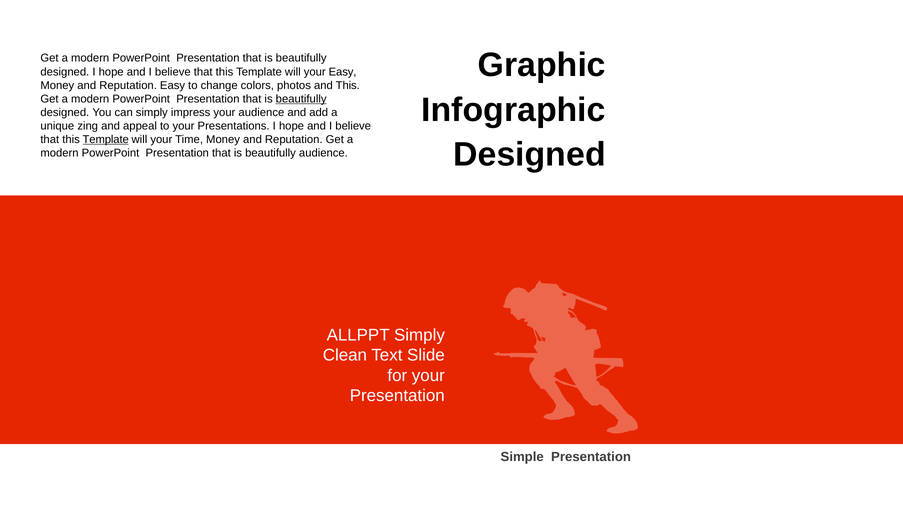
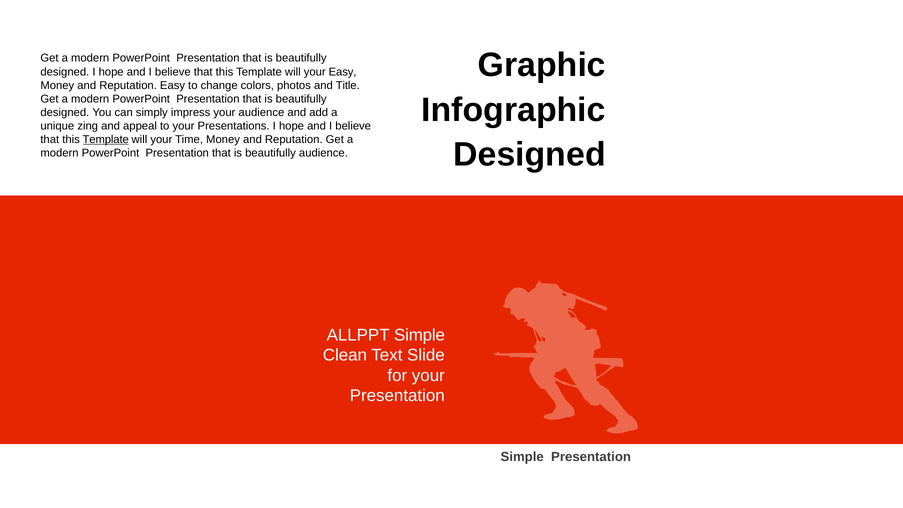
and This: This -> Title (348, 85)
beautifully underline: present -> none (301, 99)
ALLPPT Simply: Simply -> Simple (420, 335)
